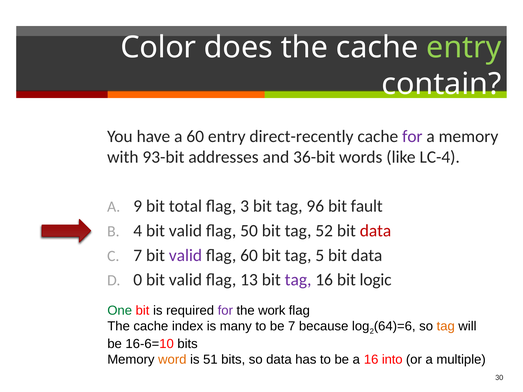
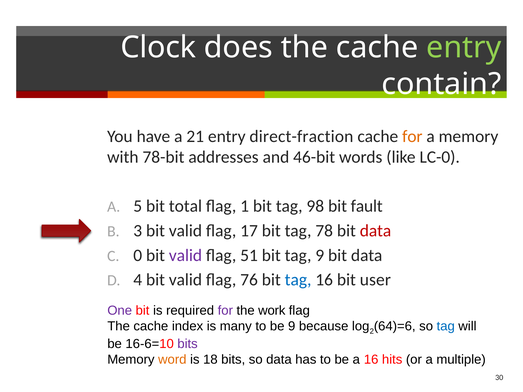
Color: Color -> Clock (158, 48)
a 60: 60 -> 21 (195, 136)
direct-recently: direct-recently -> direct-fraction (301, 136)
for colour: purple -> orange (412, 136)
93-bit: 93-bit -> 78-bit (163, 157)
36-bit: 36-bit -> 46-bit (314, 157)
LC-4: LC-4 -> LC-0 (440, 157)
9: 9 -> 5 (138, 206)
3: 3 -> 1 (245, 206)
96: 96 -> 98 (315, 206)
4: 4 -> 3 (138, 231)
50: 50 -> 17 (249, 231)
52: 52 -> 78 (324, 231)
7: 7 -> 0 (138, 255)
flag 60: 60 -> 51 (249, 255)
tag 5: 5 -> 9 (320, 255)
0: 0 -> 4 (138, 280)
13: 13 -> 76 (249, 280)
tag colour: purple -> blue (298, 280)
logic: logic -> user (375, 280)
One colour: green -> purple (120, 311)
be 7: 7 -> 9 (292, 326)
tag colour: orange -> blue (446, 326)
bits colour: black -> purple (188, 344)
51: 51 -> 18 (210, 360)
into: into -> hits (392, 360)
